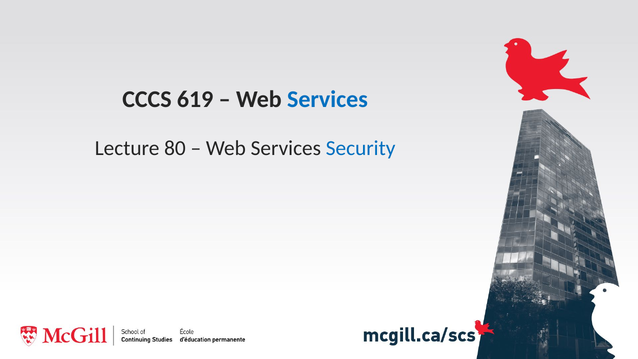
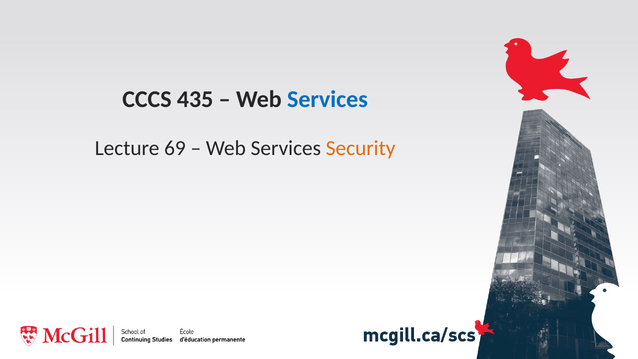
619: 619 -> 435 (195, 99)
80: 80 -> 69 (175, 148)
Security colour: blue -> orange (361, 148)
